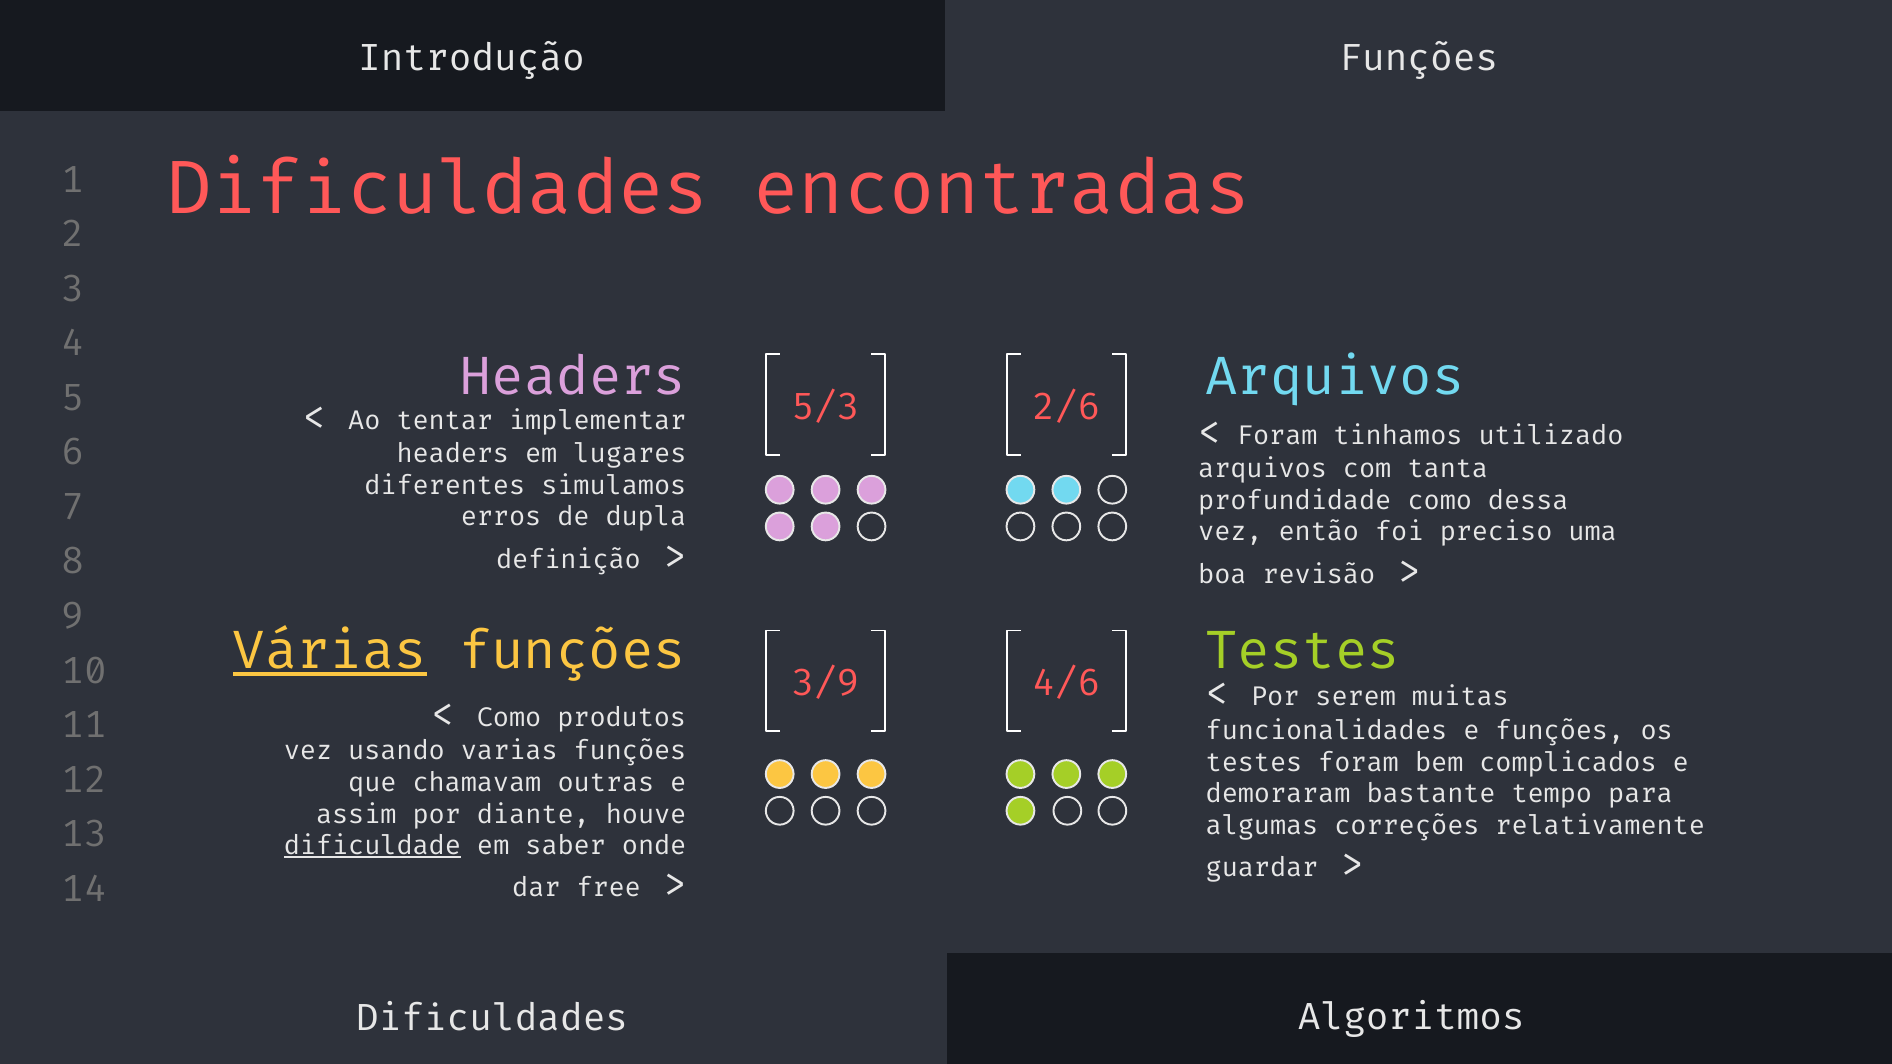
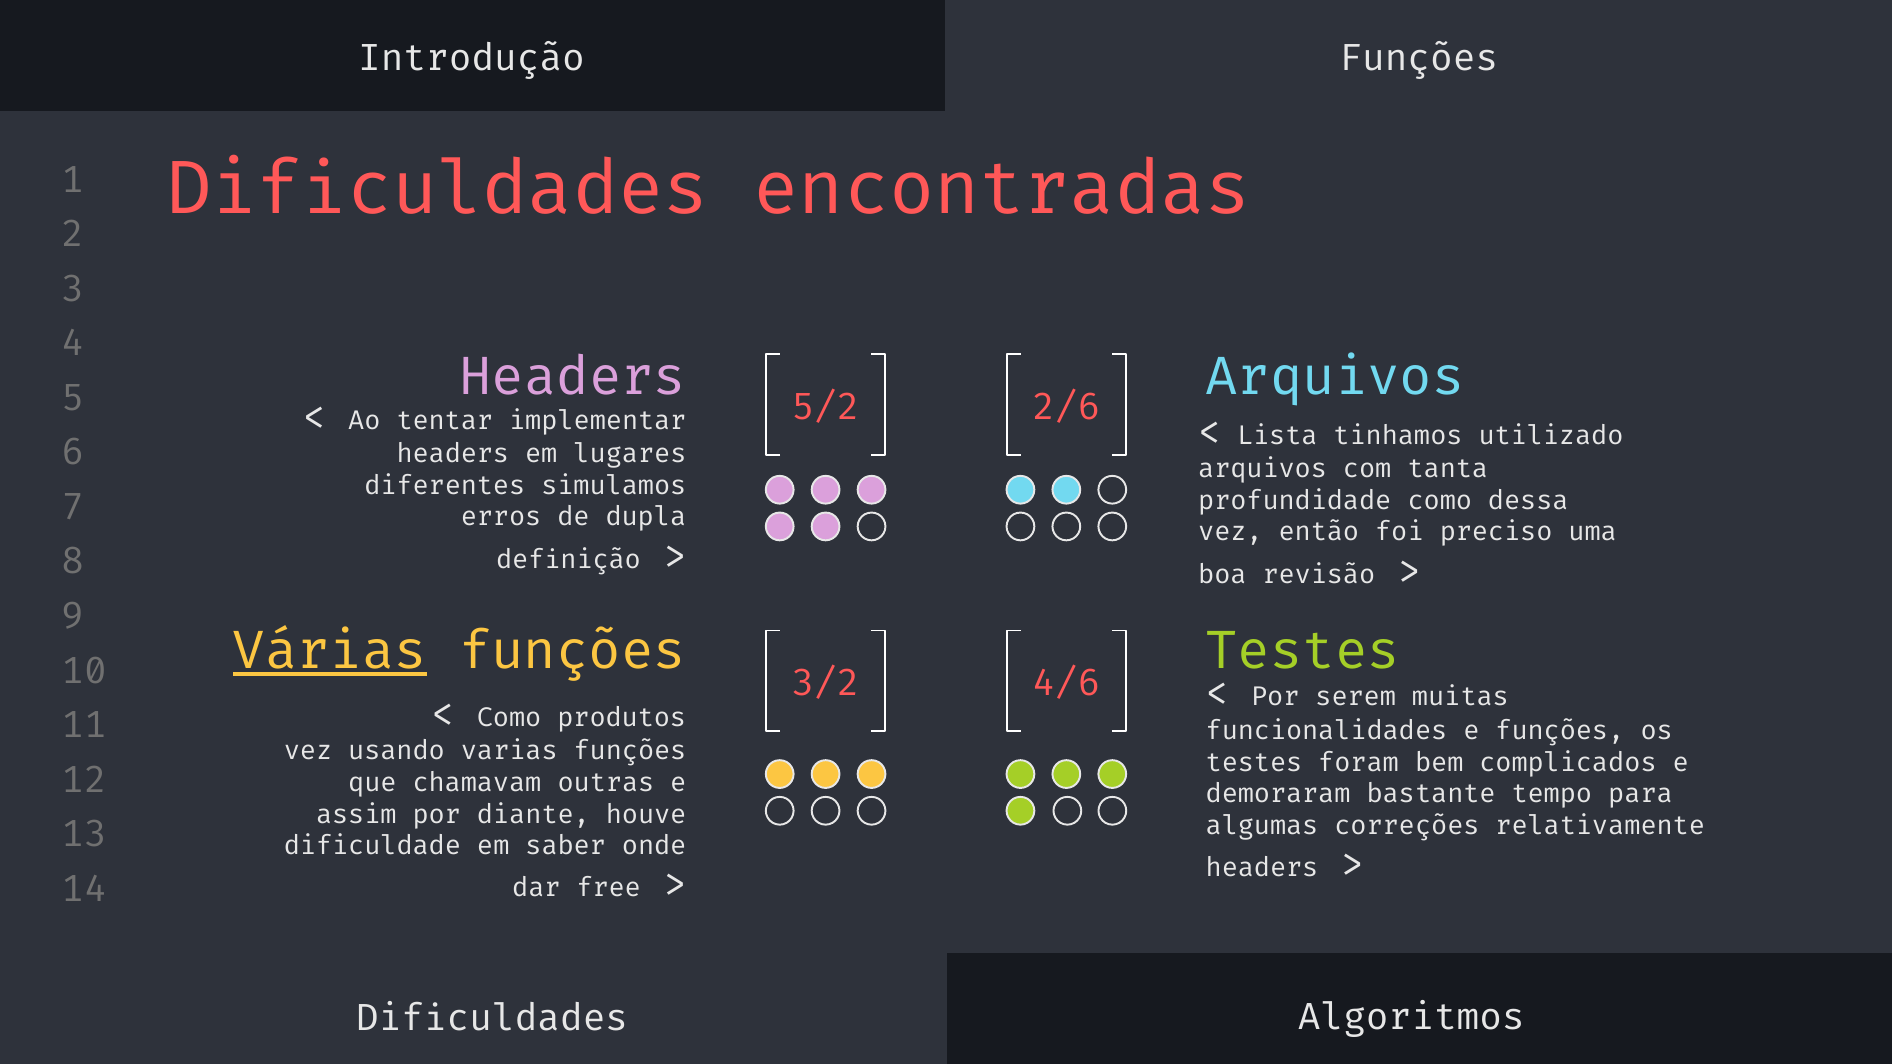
5/3: 5/3 -> 5/2 (826, 408)
Foram: Foram -> Lista (1277, 436)
3/9: 3/9 -> 3/2 (826, 684)
dificuldade underline: present -> none (372, 846)
guardar: guardar -> headers (1262, 868)
